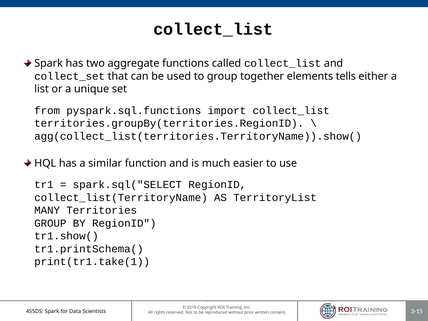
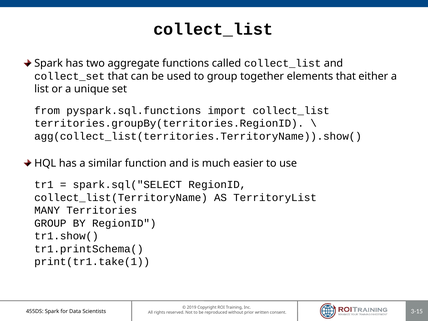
elements tells: tells -> that (346, 76)
